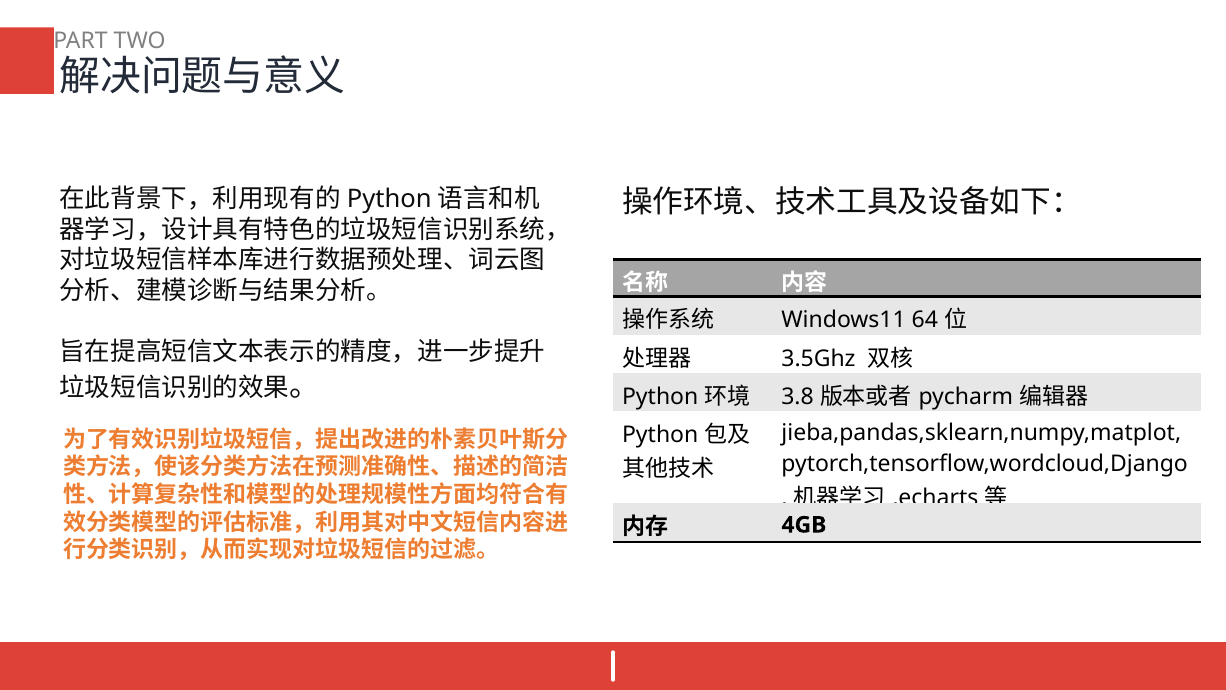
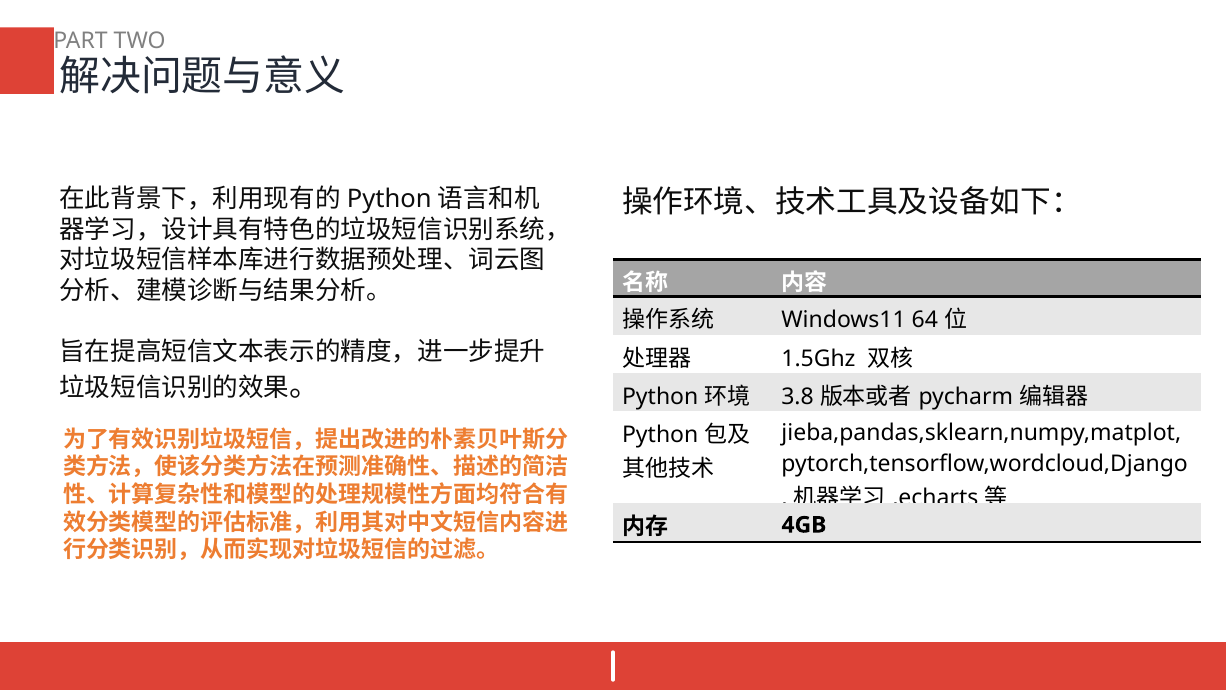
3.5Ghz: 3.5Ghz -> 1.5Ghz (818, 358)
